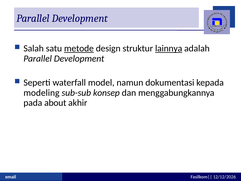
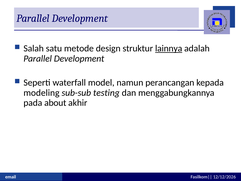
metode underline: present -> none (79, 48)
dokumentasi: dokumentasi -> perancangan (170, 82)
konsep: konsep -> testing (106, 93)
